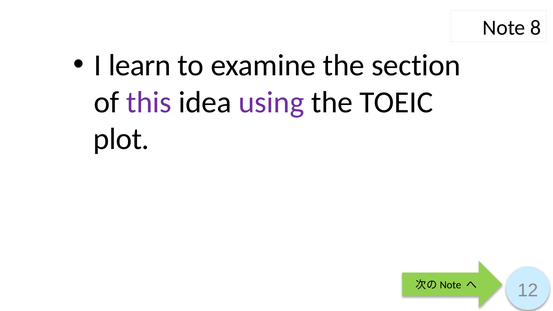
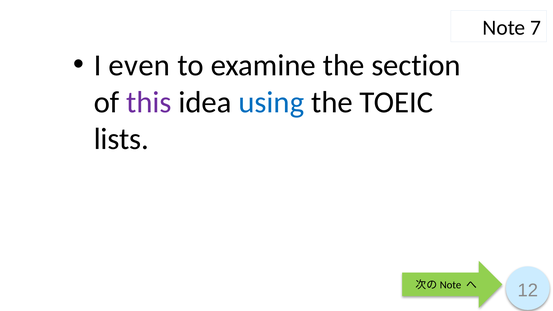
8: 8 -> 7 (536, 28)
learn: learn -> even (139, 65)
using colour: purple -> blue (271, 102)
plot: plot -> lists (121, 139)
